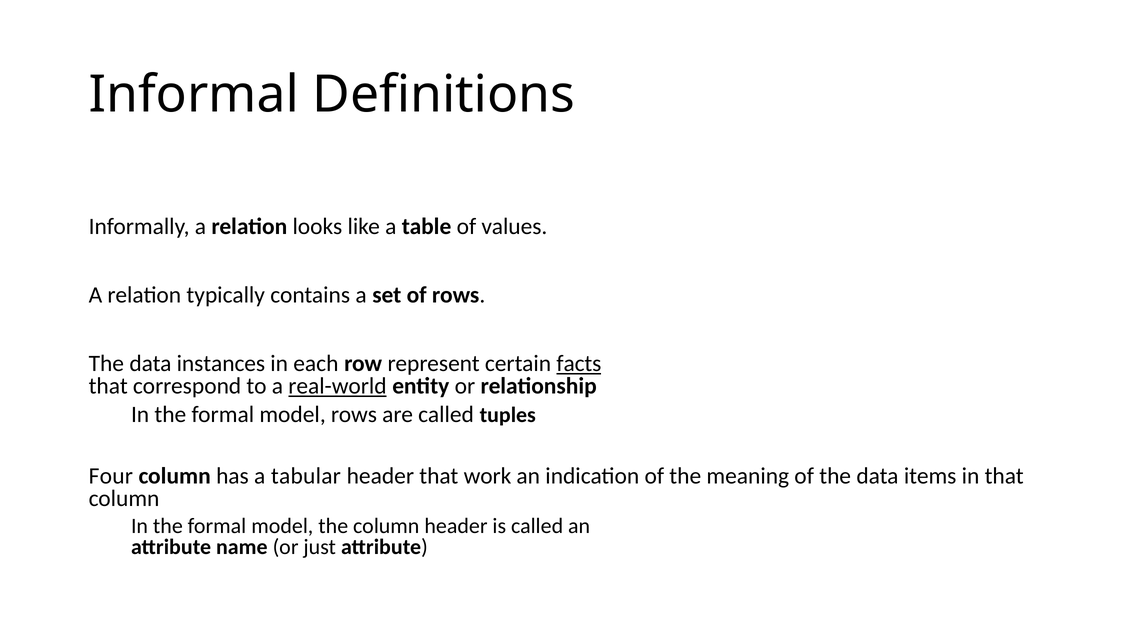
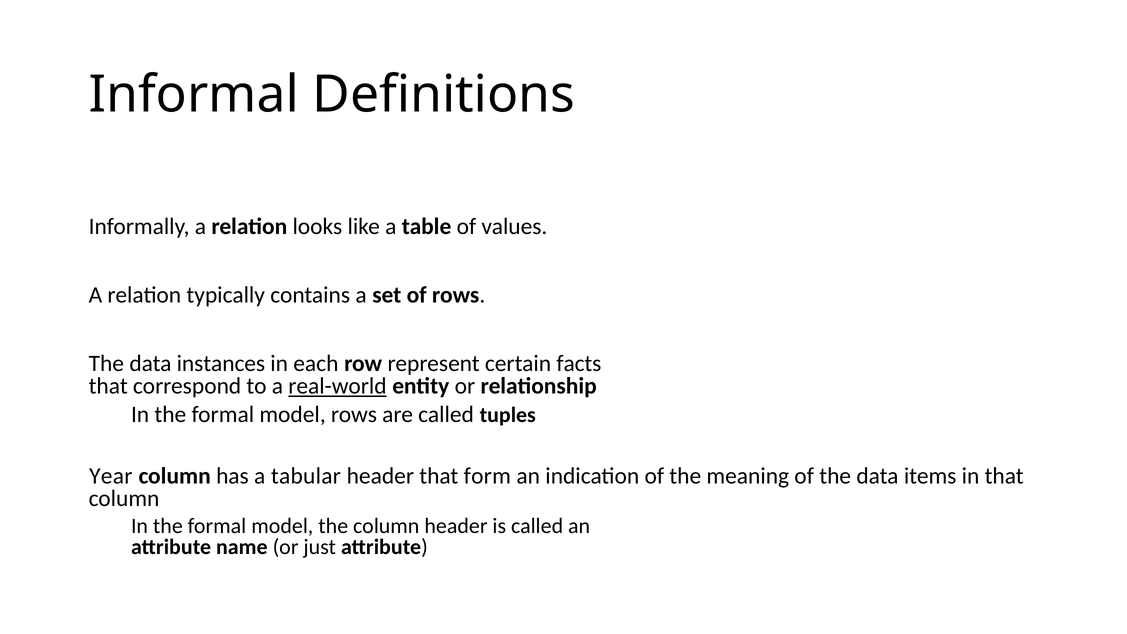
facts underline: present -> none (579, 364)
Four: Four -> Year (111, 476)
work: work -> form (487, 476)
